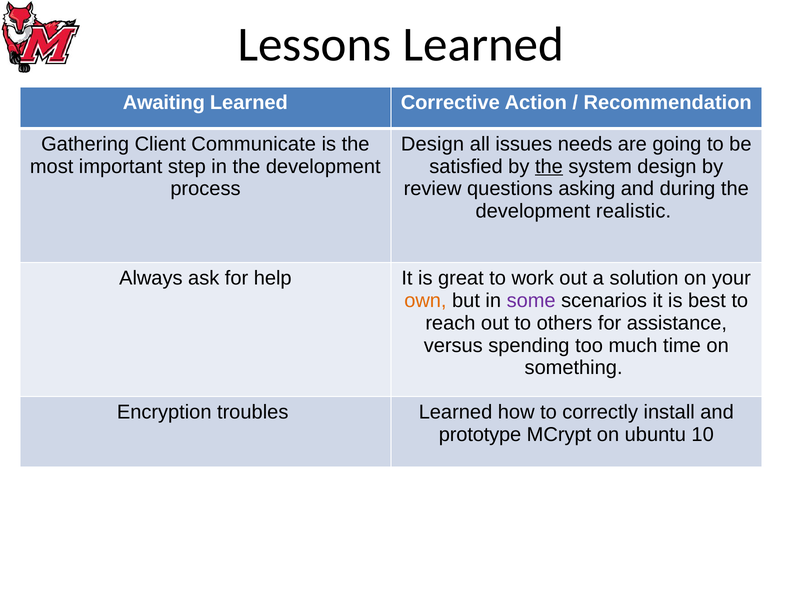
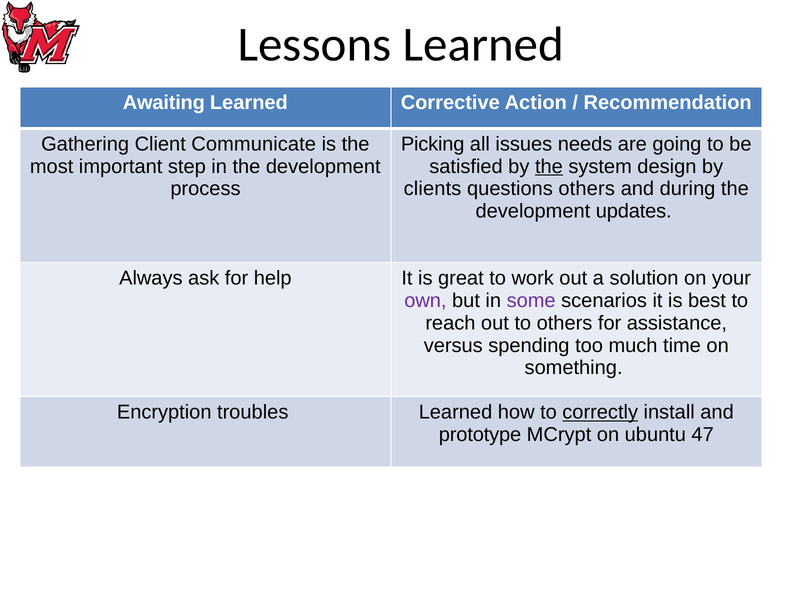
Design: Design -> Picking (433, 144)
review: review -> clients (433, 189)
questions asking: asking -> others (587, 189)
realistic: realistic -> updates (634, 211)
own colour: orange -> purple (425, 301)
correctly underline: none -> present (600, 413)
10: 10 -> 47 (703, 435)
